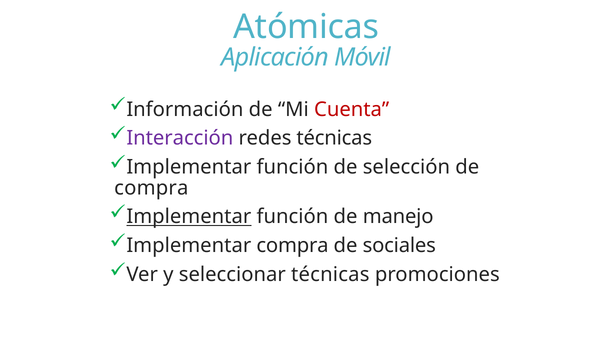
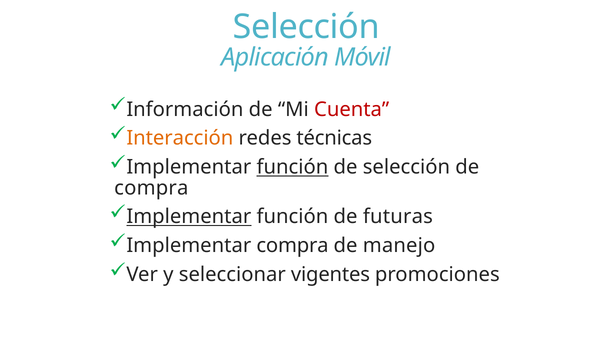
Atómicas: Atómicas -> Selección (306, 27)
Interacción colour: purple -> orange (180, 138)
función underline: none -> present (292, 167)
manejo: manejo -> futuras (398, 217)
sociales: sociales -> manejo (399, 246)
seleccionar técnicas: técnicas -> vigentes (330, 275)
